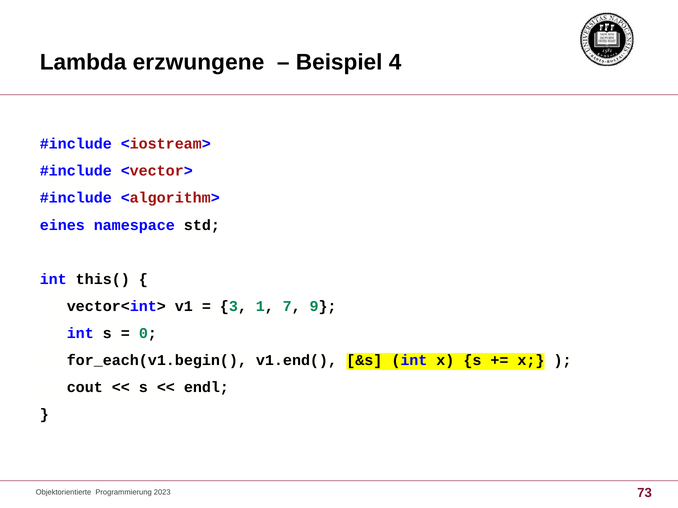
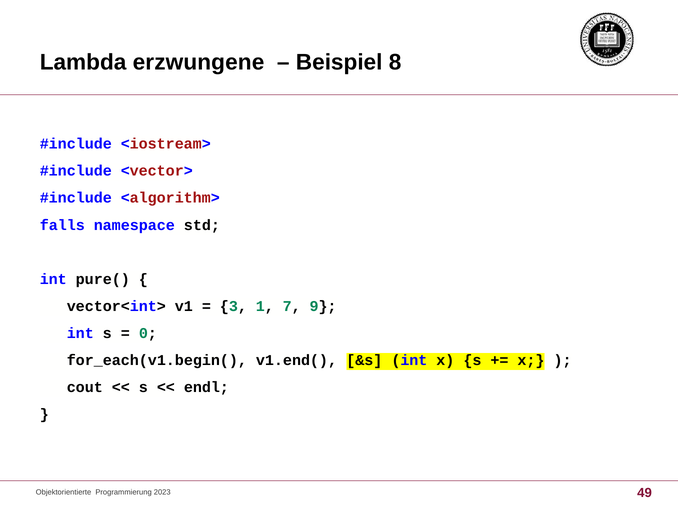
4: 4 -> 8 (395, 63)
eines: eines -> falls (62, 225)
this(: this( -> pure( (103, 279)
73: 73 -> 49 (645, 494)
